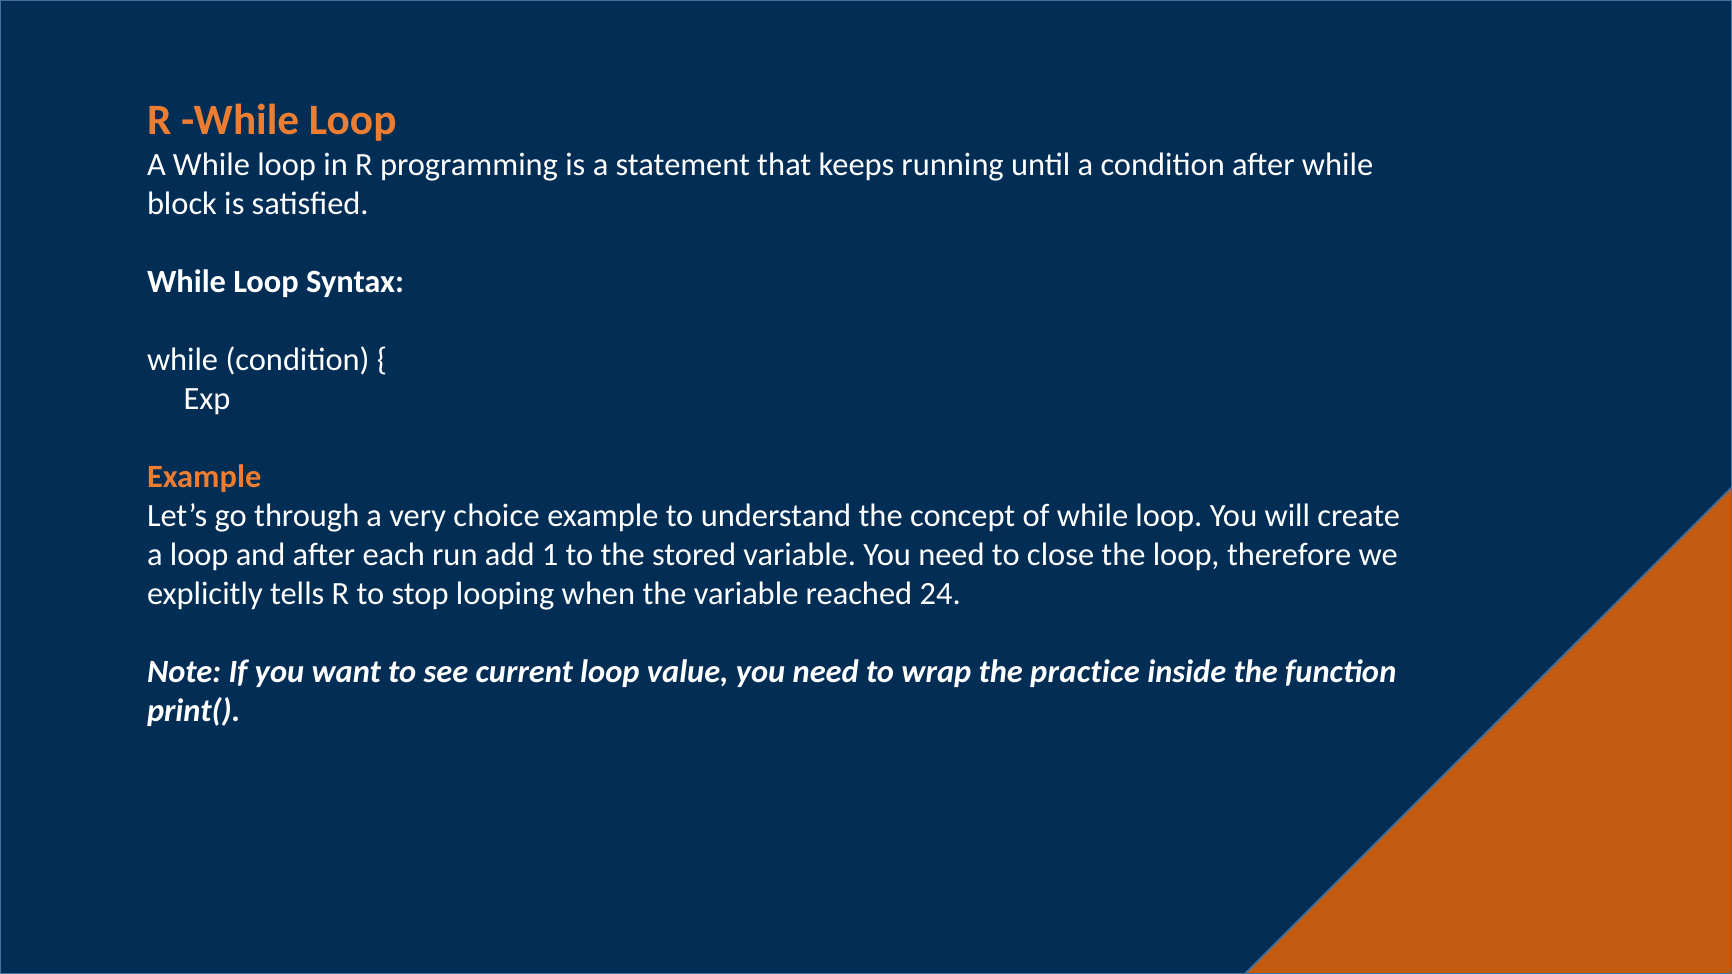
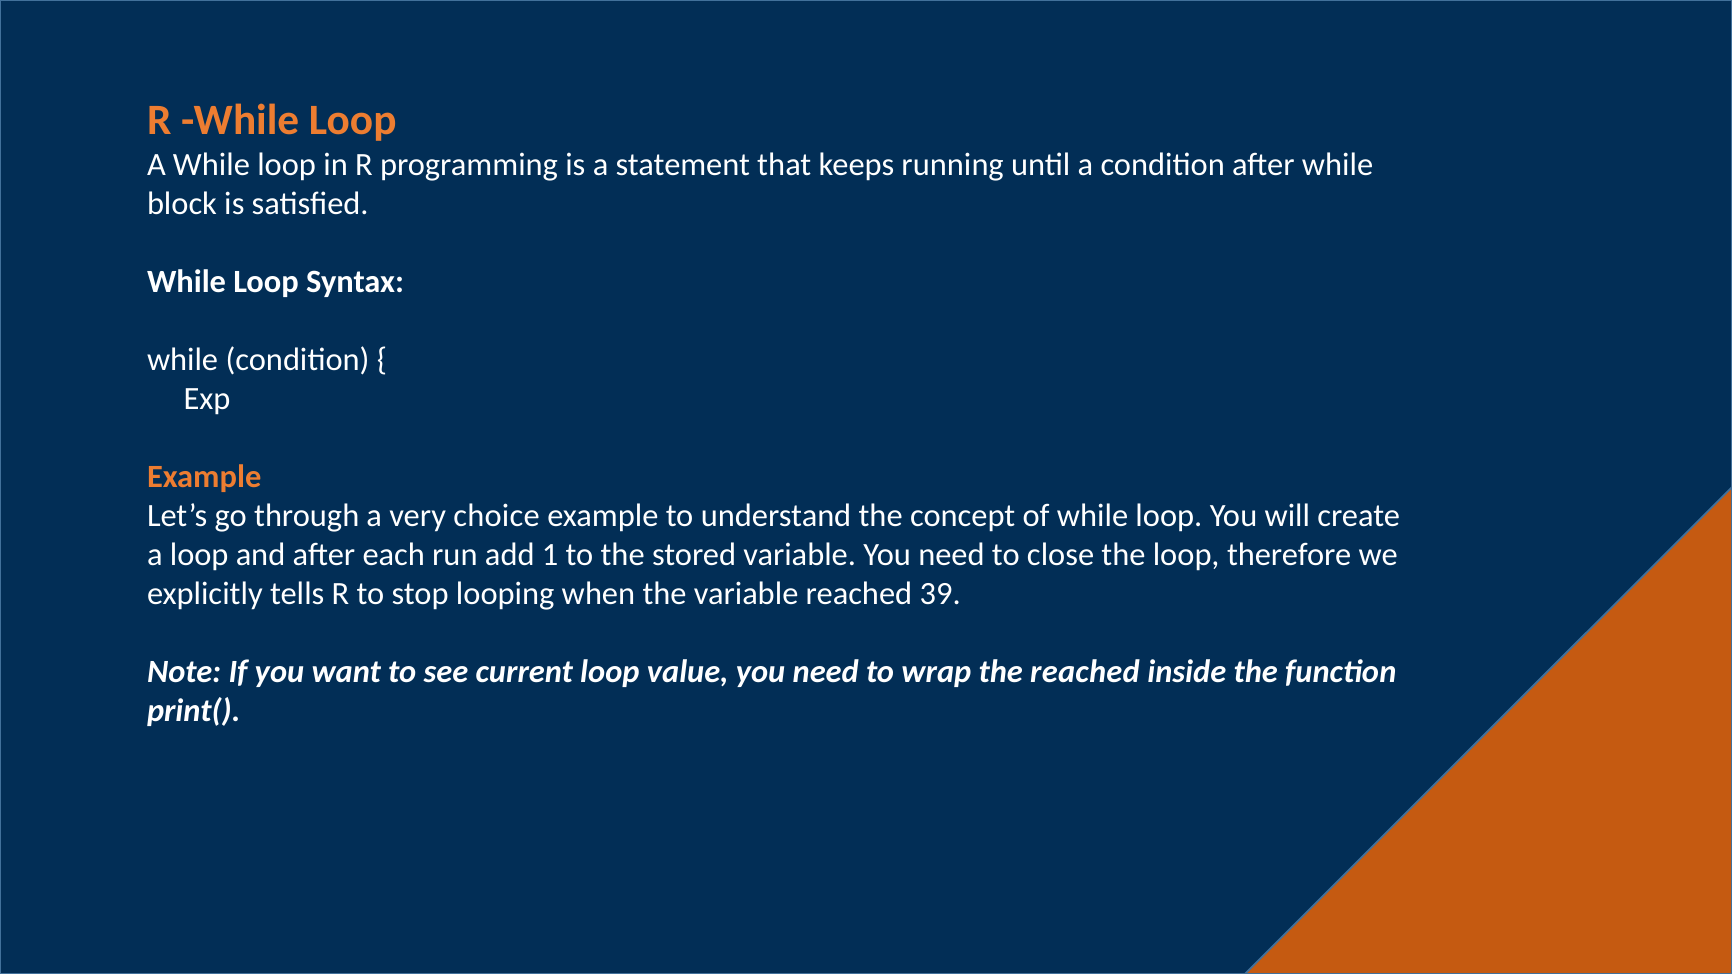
24: 24 -> 39 (940, 594)
the practice: practice -> reached (1085, 672)
